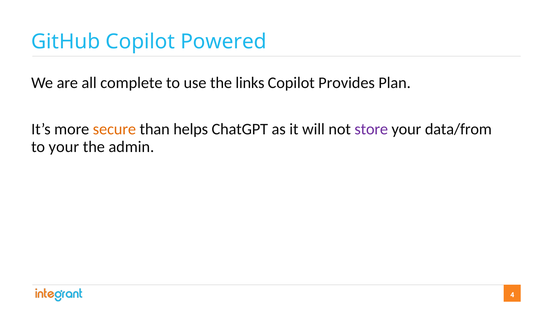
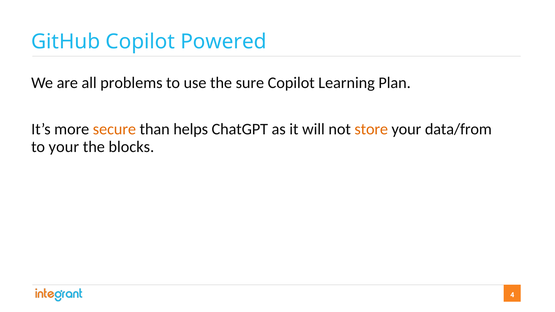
complete: complete -> problems (131, 83)
links: links -> sure (250, 83)
Provides: Provides -> Learning (347, 83)
store colour: purple -> orange (371, 129)
admin: admin -> blocks (131, 147)
